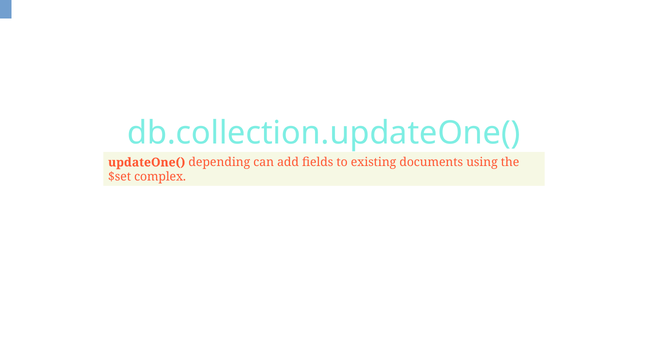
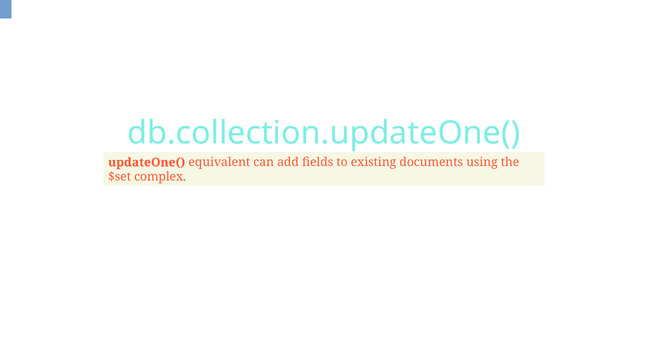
depending: depending -> equivalent (219, 163)
